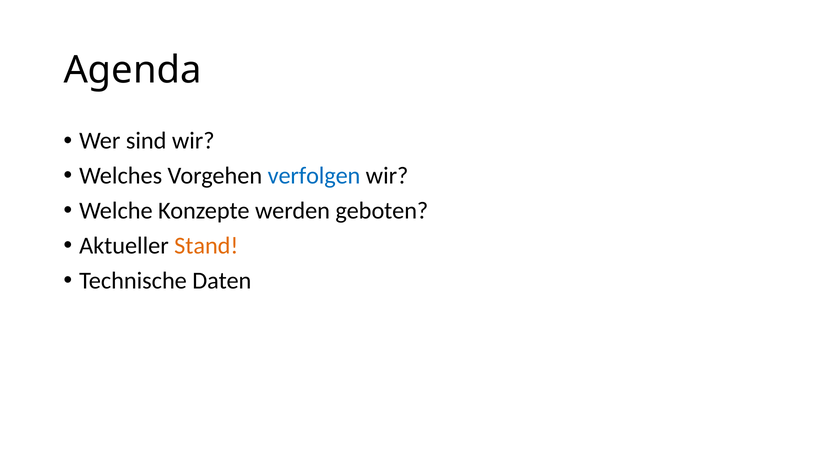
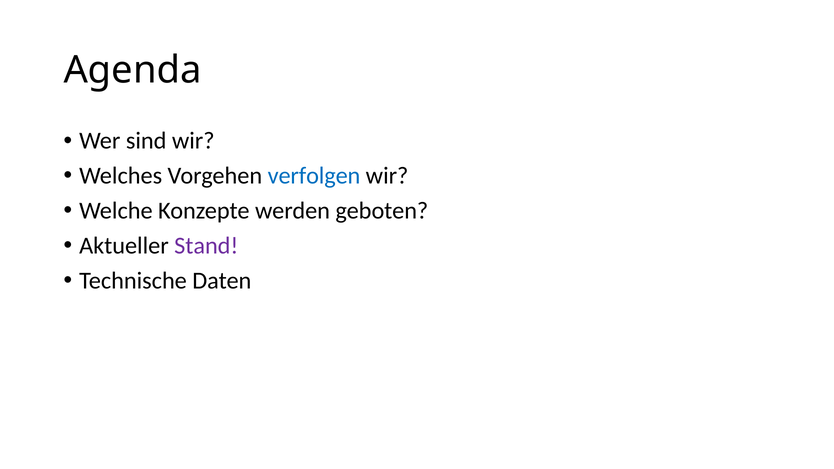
Stand colour: orange -> purple (206, 246)
